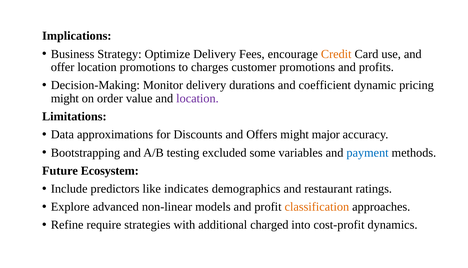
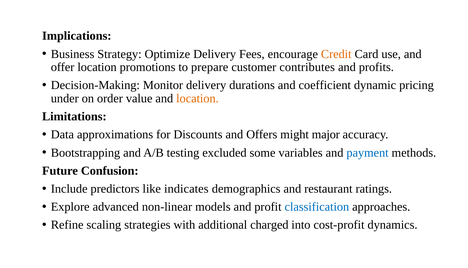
charges: charges -> prepare (210, 67)
customer promotions: promotions -> contributes (307, 67)
might: might -> under (65, 98)
location colour: purple -> orange (197, 98)
Ecosystem: Ecosystem -> Confusion (110, 171)
classification colour: orange -> blue (317, 207)
require: require -> scaling (104, 225)
